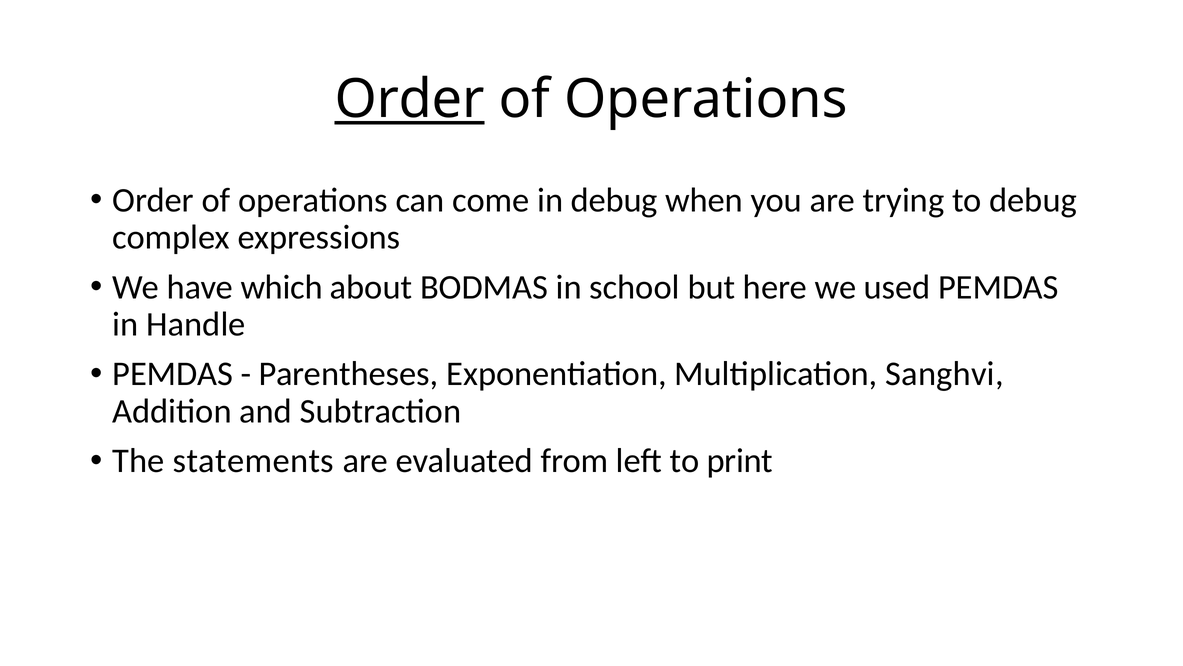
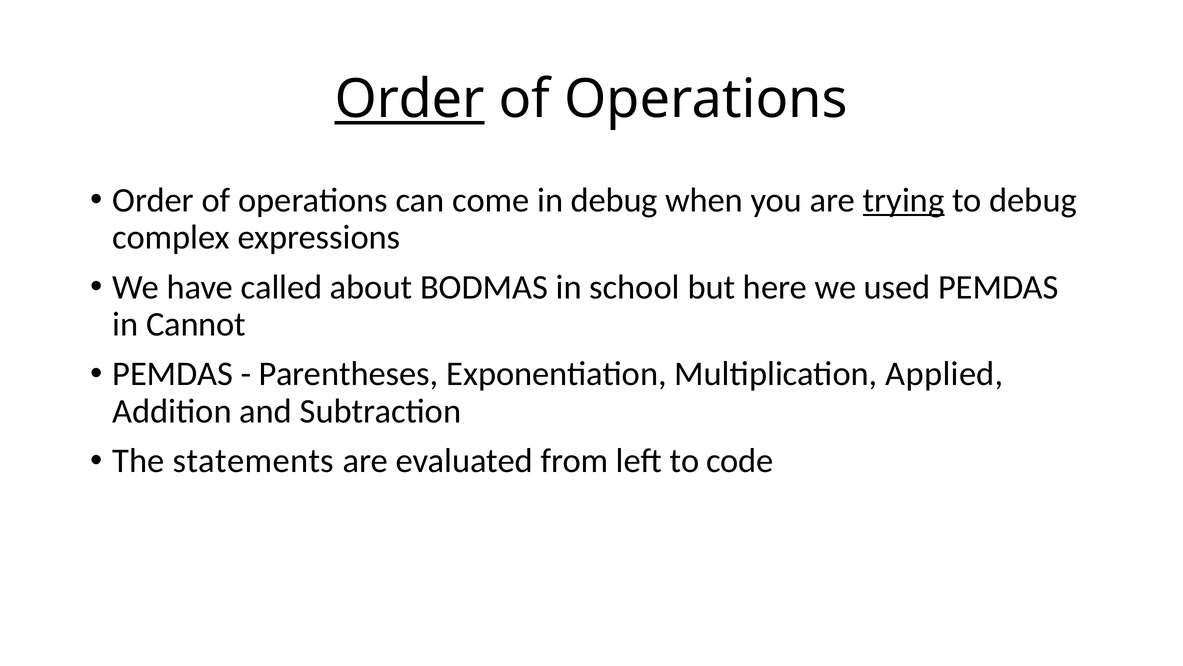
trying underline: none -> present (904, 200)
which: which -> called (282, 287)
Handle: Handle -> Cannot (196, 324)
Sanghvi: Sanghvi -> Applied (944, 374)
print: print -> code (740, 461)
